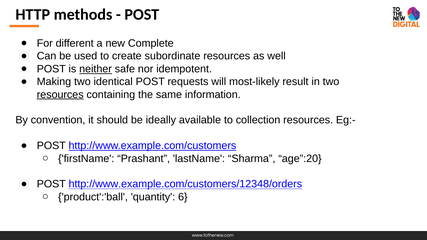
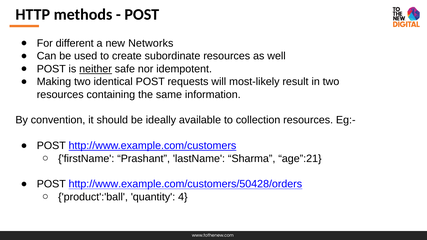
Complete: Complete -> Networks (151, 43)
resources underline: present -> none (60, 95)
age”:20: age”:20 -> age”:21 (300, 159)
http://www.example.com/customers/12348/orders: http://www.example.com/customers/12348/orders -> http://www.example.com/customers/50428/orders (185, 184)
6: 6 -> 4 (183, 197)
